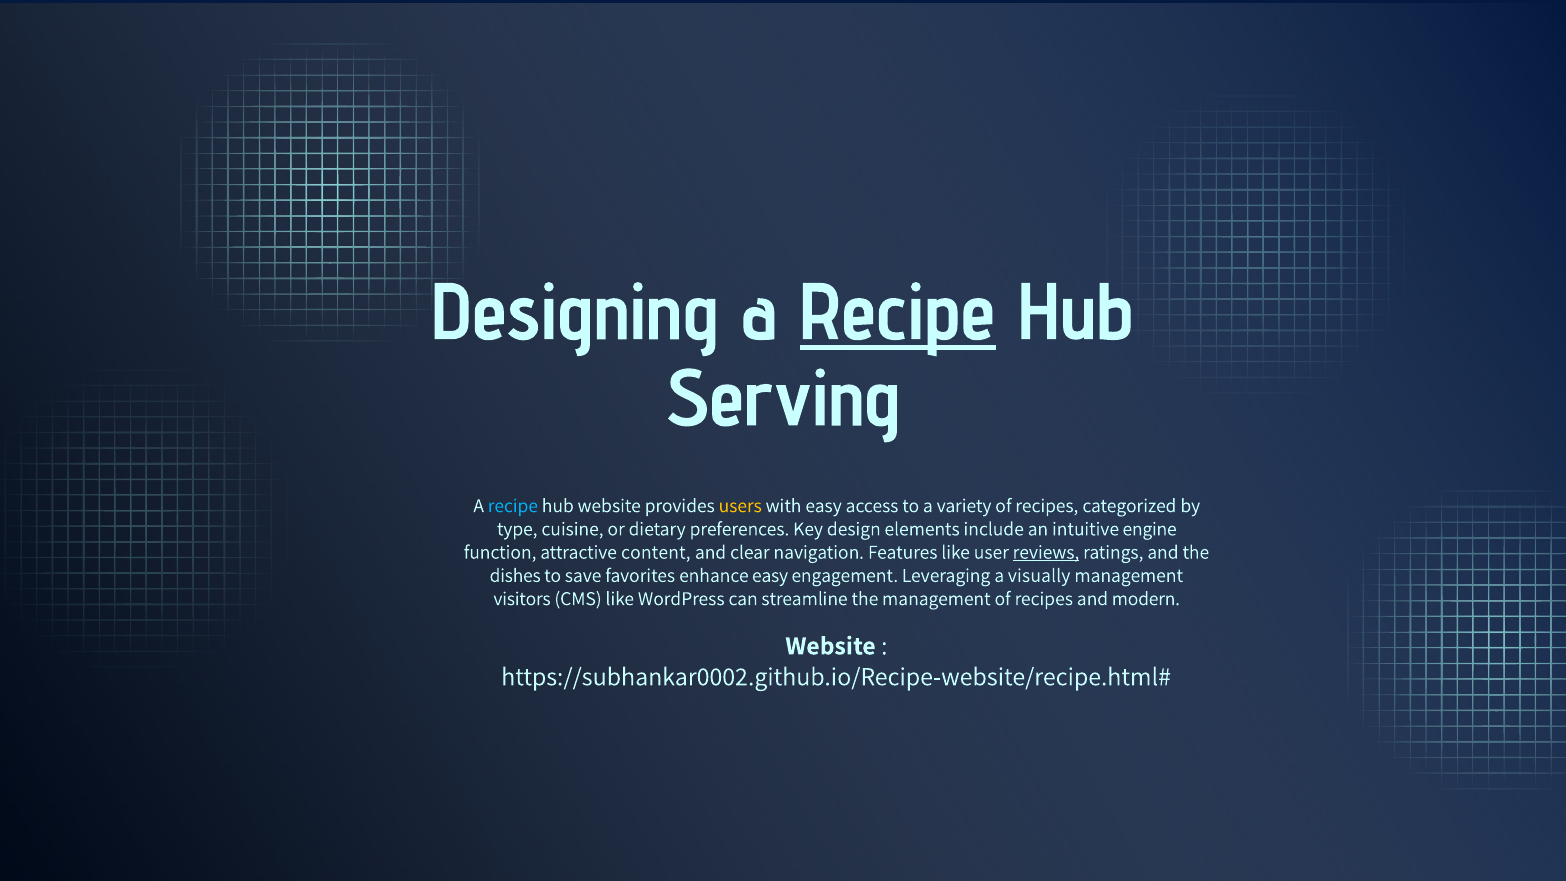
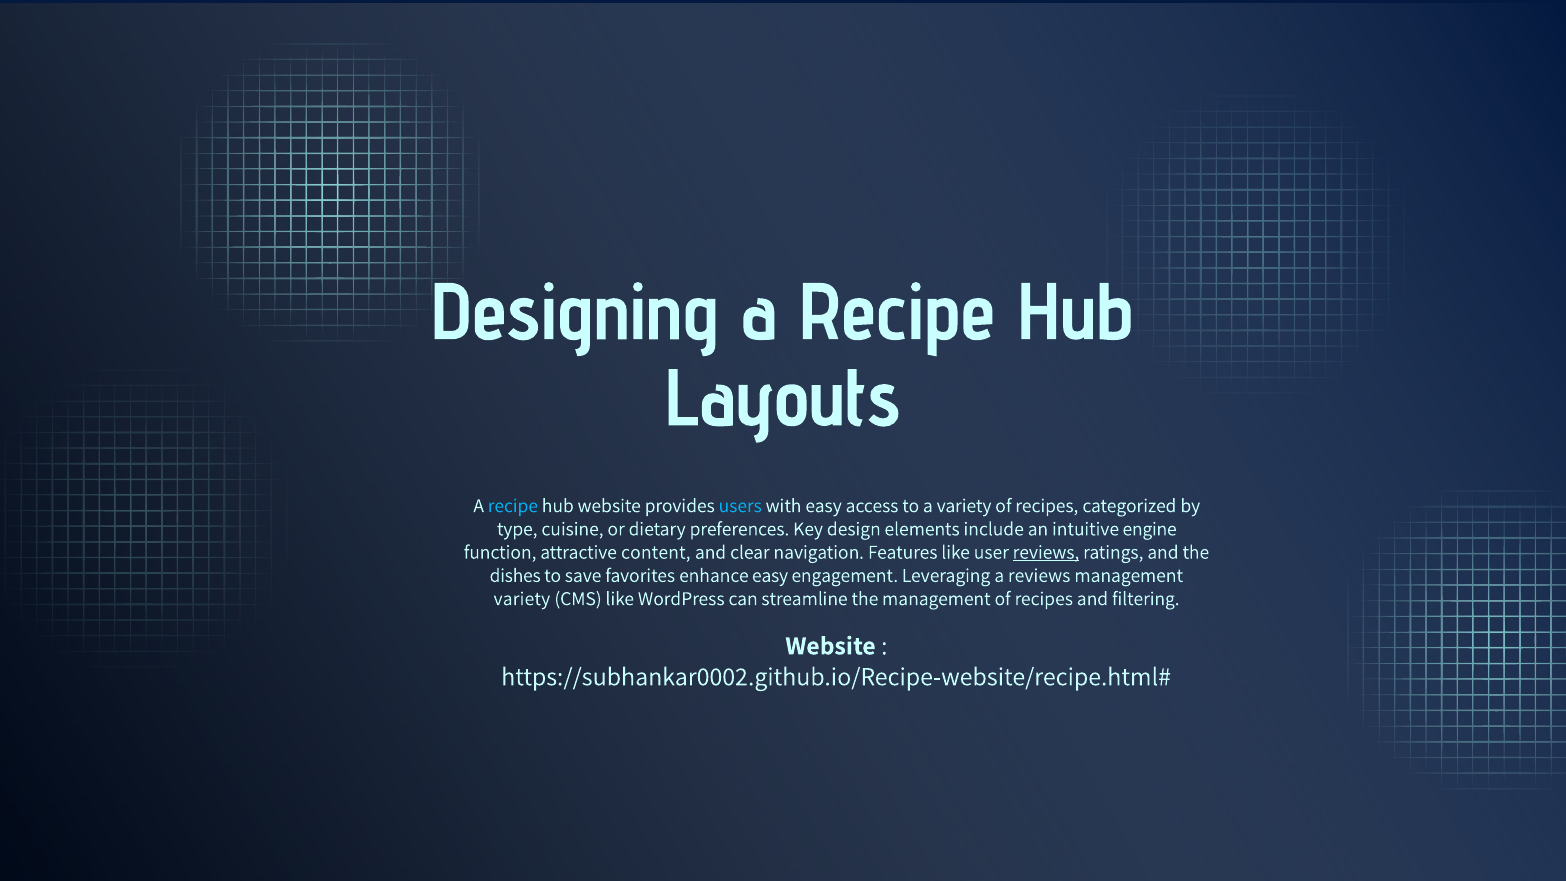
Recipe underline: present -> none (897, 313)
Serving: Serving -> Layouts (783, 399)
users colour: yellow -> light blue (740, 506)
a visually: visually -> reviews (1039, 575)
visitors: visitors -> variety (522, 599)
modern: modern -> filtering (1146, 599)
